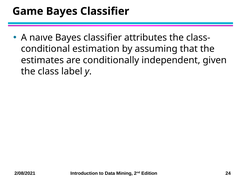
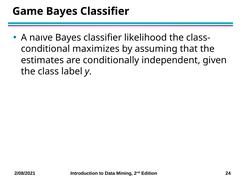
attributes: attributes -> likelihood (146, 38)
estimation: estimation -> maximizes (96, 49)
